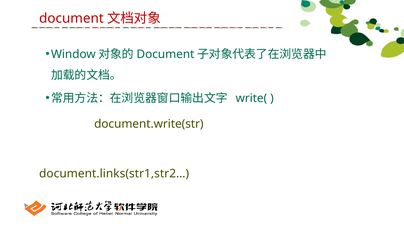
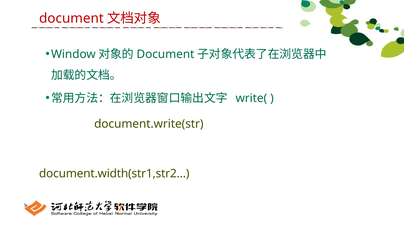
document.links(str1,str2…: document.links(str1,str2… -> document.width(str1,str2… (114, 174)
